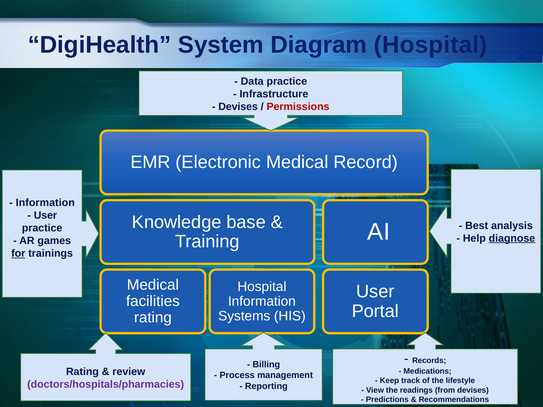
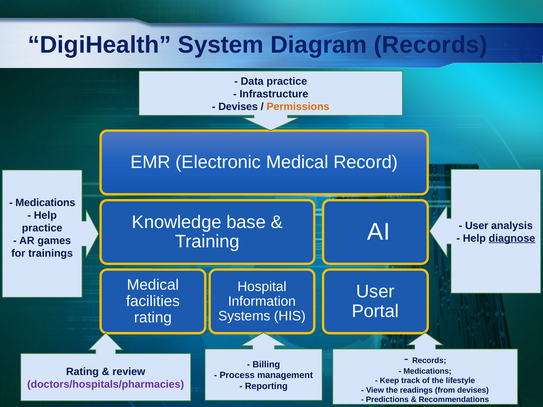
Diagram Hospital: Hospital -> Records (431, 45)
Permissions colour: red -> orange (298, 107)
Information: Information -> Medications (45, 203)
User: User -> Help (45, 216)
Best: Best -> User (477, 226)
for underline: present -> none (18, 254)
